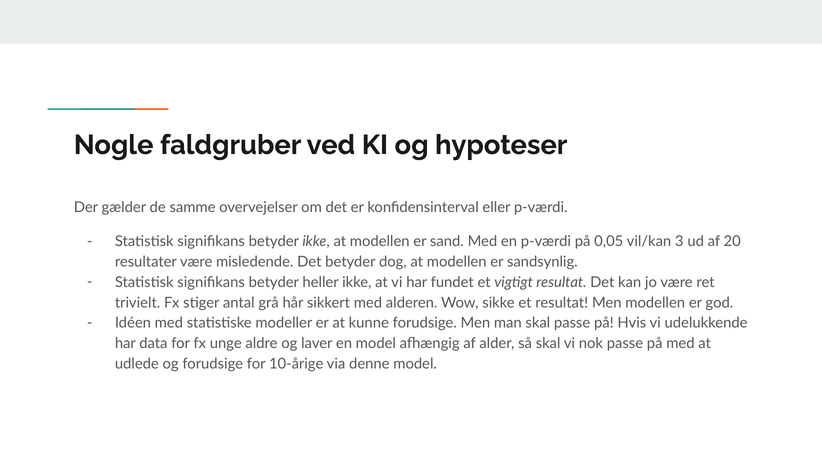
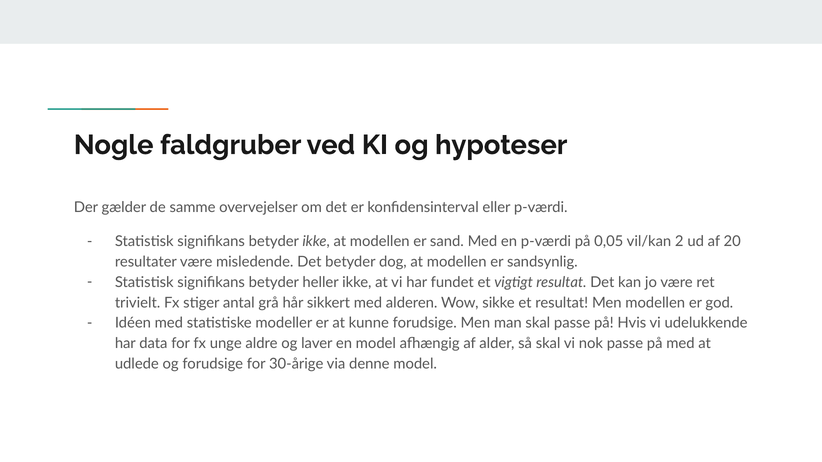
3: 3 -> 2 (679, 242)
10-årige: 10-årige -> 30-årige (296, 364)
